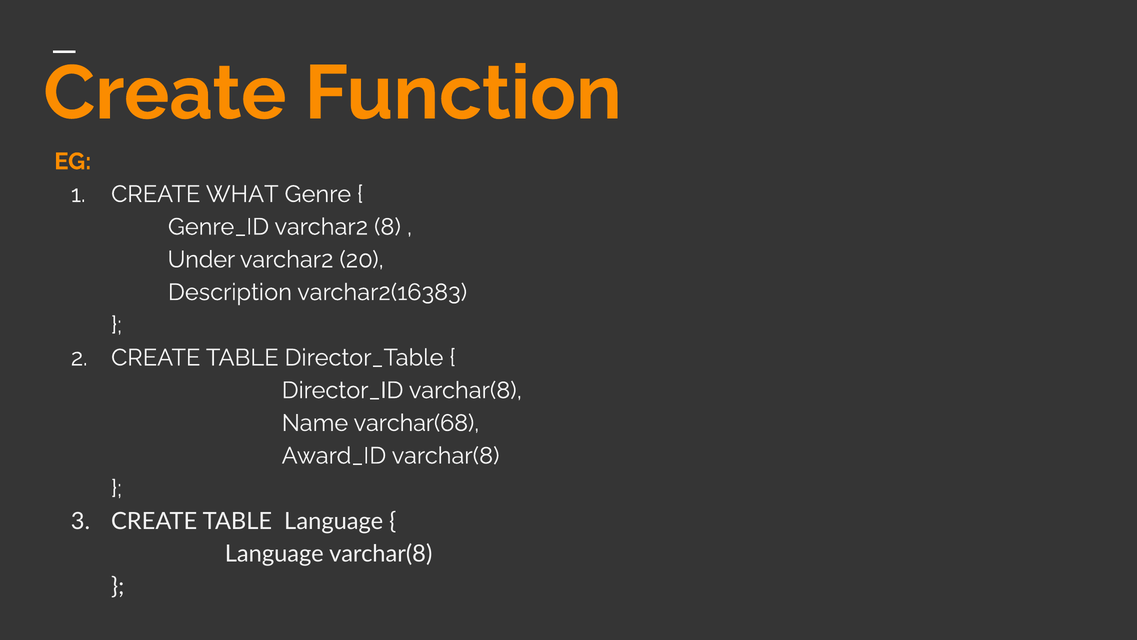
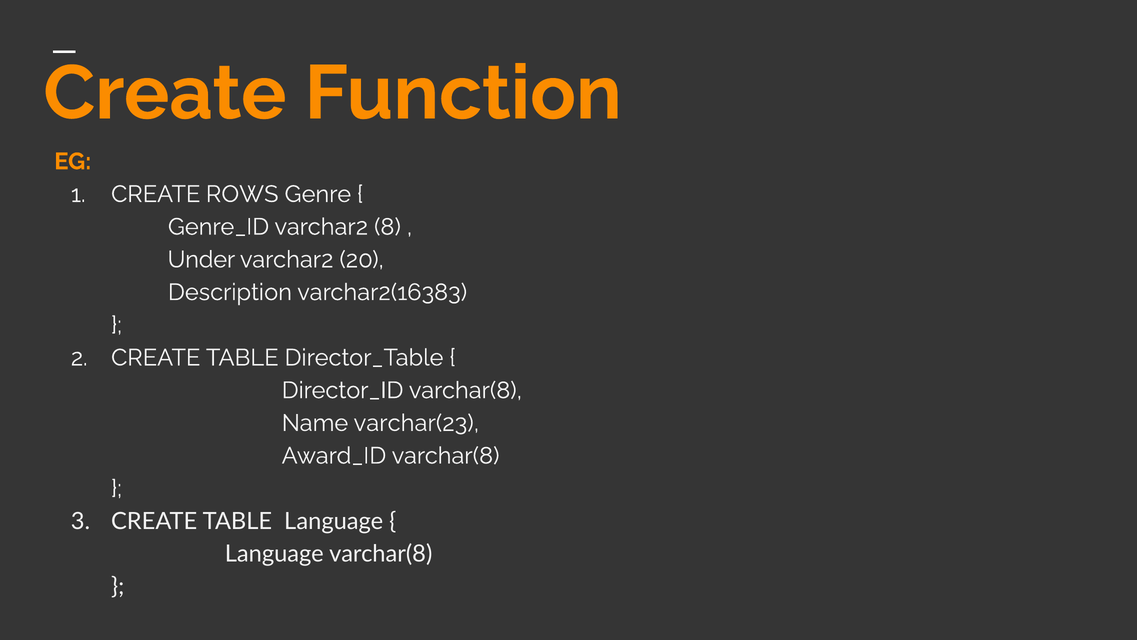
WHAT: WHAT -> ROWS (242, 194)
varchar(68: varchar(68 -> varchar(23 (416, 423)
